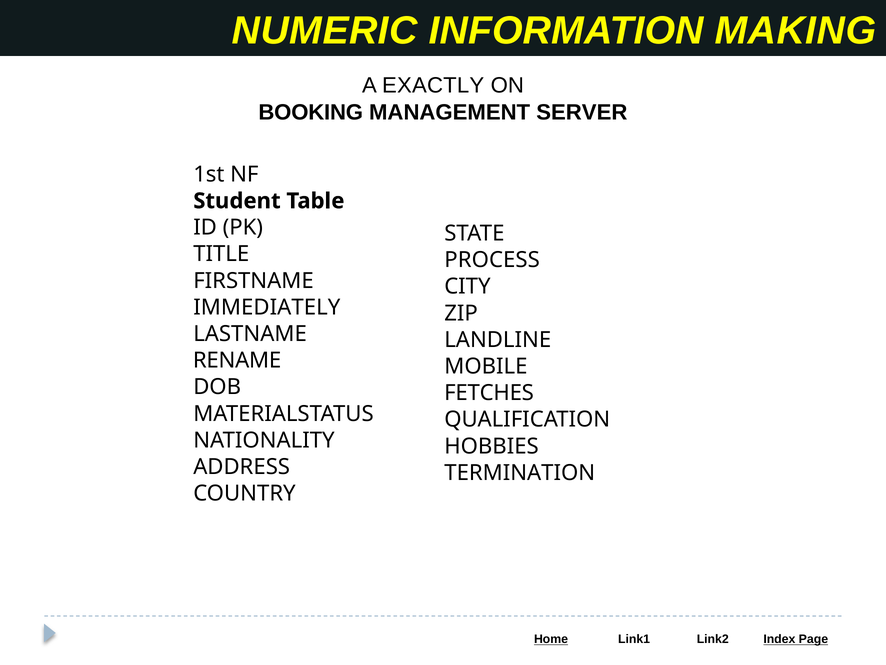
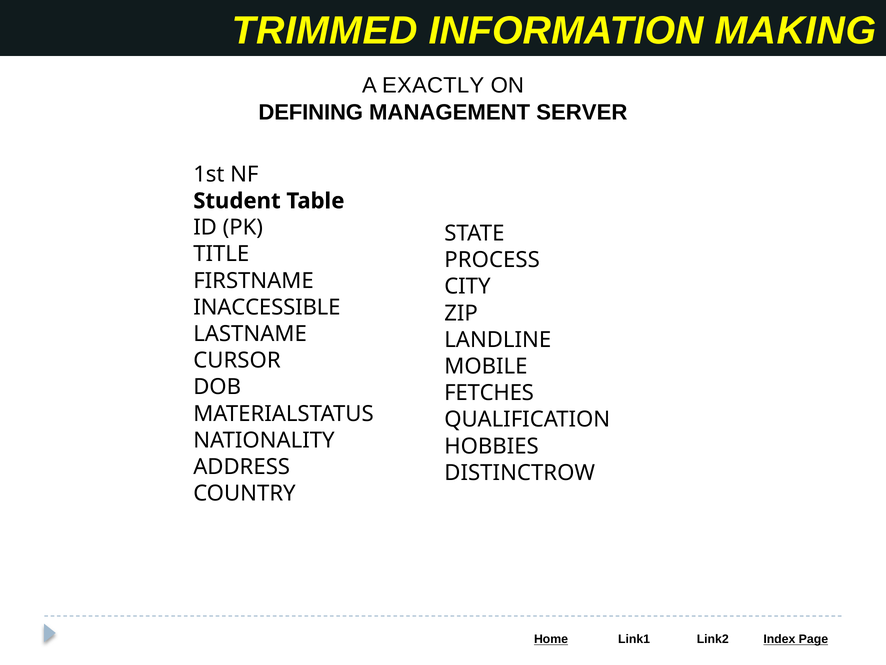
NUMERIC: NUMERIC -> TRIMMED (325, 31)
BOOKING: BOOKING -> DEFINING (311, 112)
IMMEDIATELY: IMMEDIATELY -> INACCESSIBLE (267, 307)
RENAME: RENAME -> CURSOR (237, 360)
TERMINATION: TERMINATION -> DISTINCTROW (520, 472)
